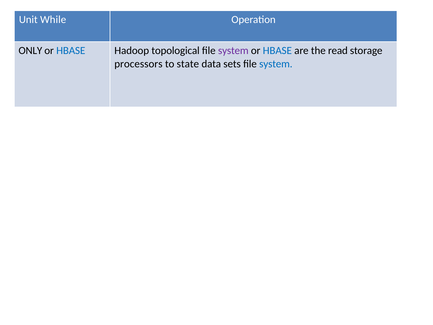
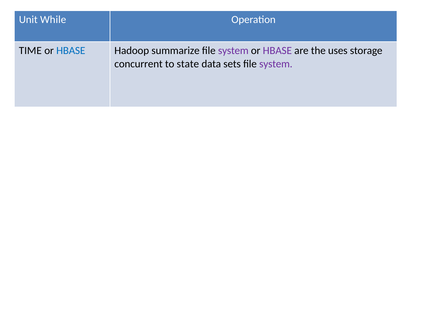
ONLY: ONLY -> TIME (30, 51)
topological: topological -> summarize (176, 51)
HBASE colour: blue -> purple (277, 51)
read: read -> uses (338, 51)
processors: processors -> concurrent (139, 64)
system colour: blue -> purple (276, 64)
